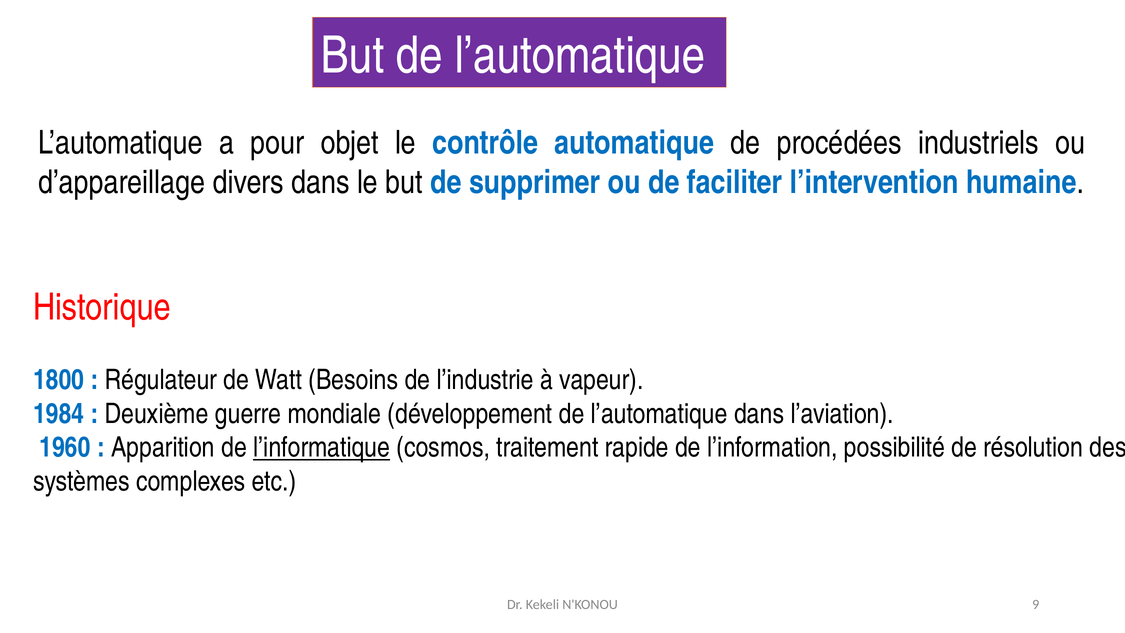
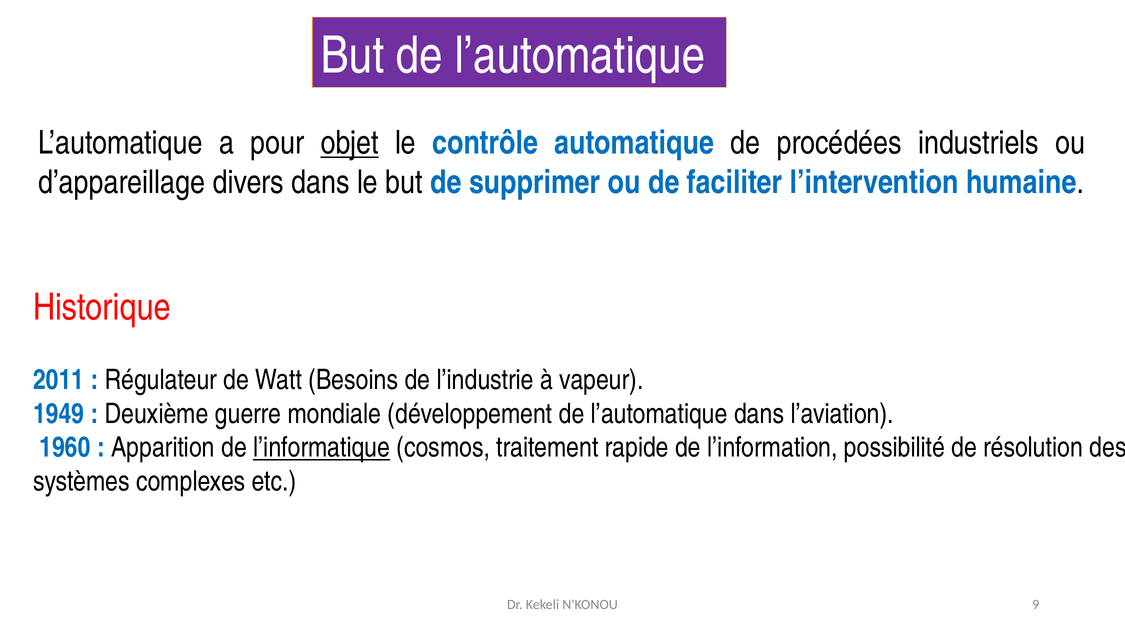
objet underline: none -> present (350, 143)
1800: 1800 -> 2011 (59, 380)
1984: 1984 -> 1949 (59, 414)
